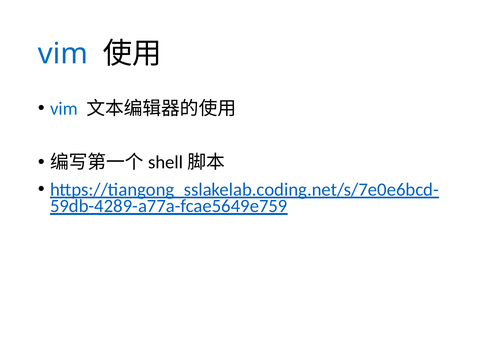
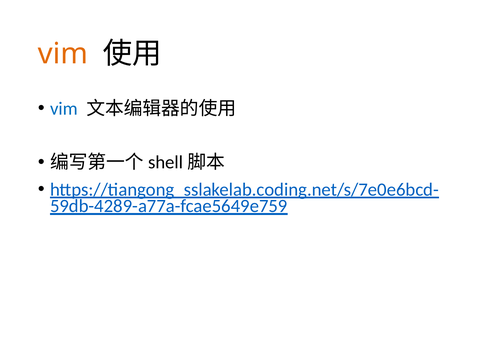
vim colour: blue -> orange (63, 54)
